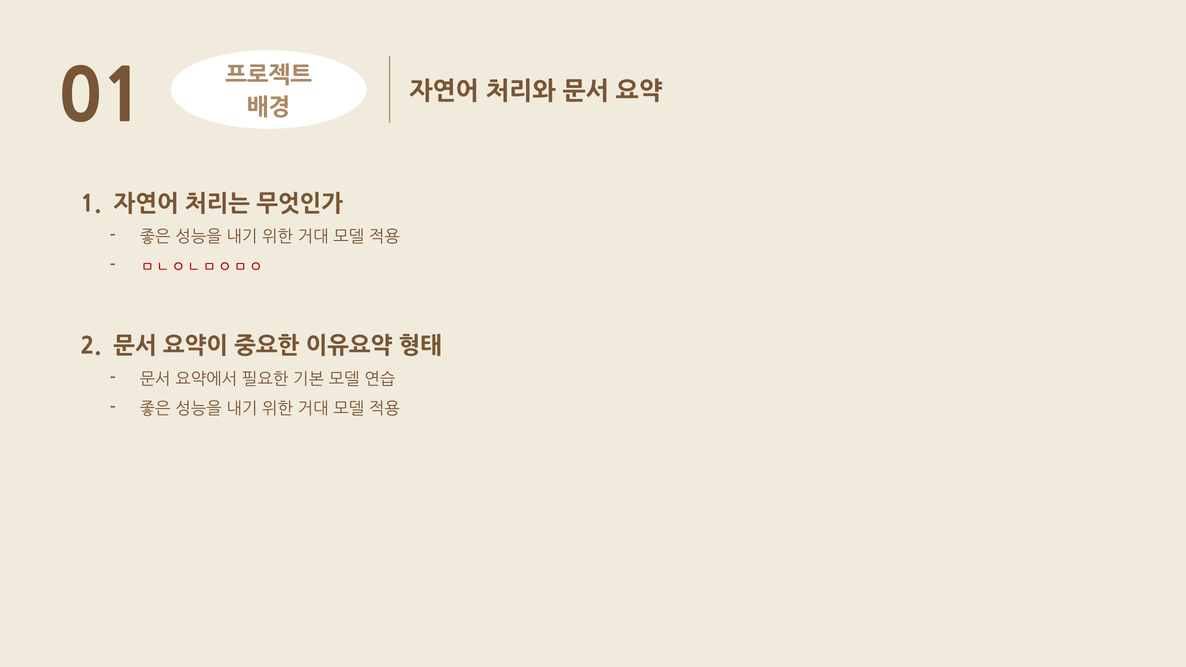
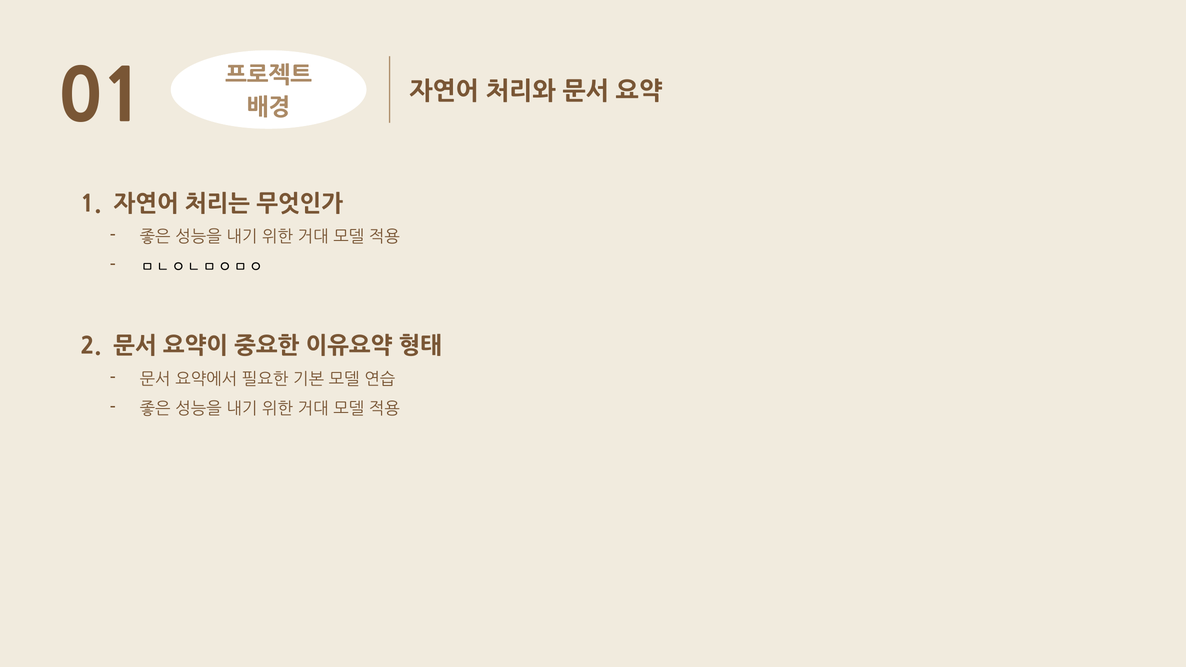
ㅁㄴㅇㄴㅁㅇㅁㅇ colour: red -> black (202, 267)
